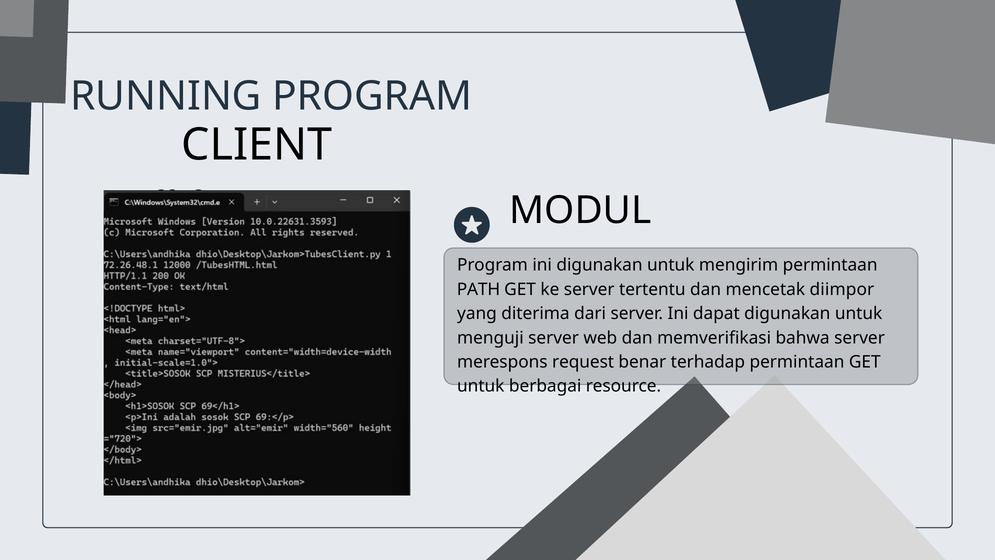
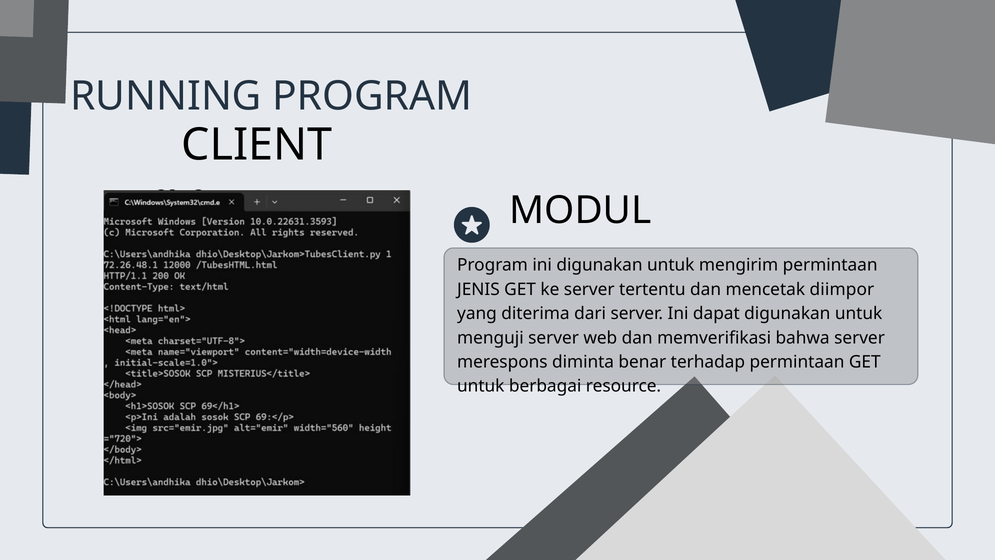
PATH: PATH -> JENIS (478, 289)
request: request -> diminta (583, 362)
